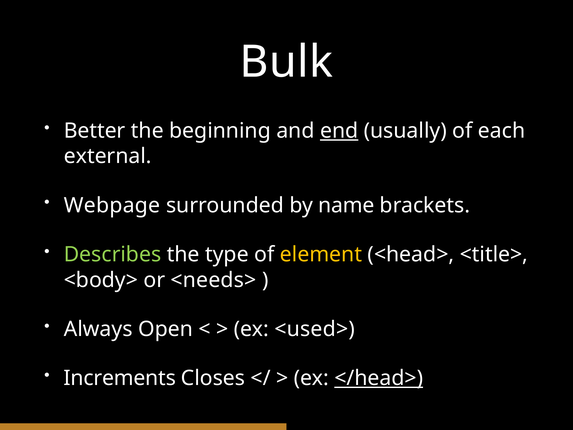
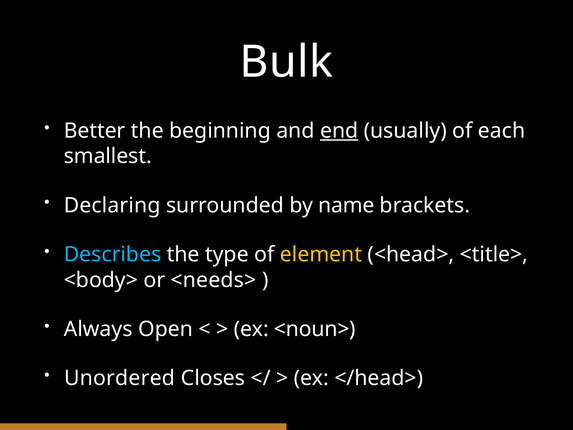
external: external -> smallest (108, 156)
Webpage: Webpage -> Declaring (112, 205)
Describes colour: light green -> light blue (113, 254)
<used>: <used> -> <noun> (315, 329)
Increments: Increments -> Unordered (120, 378)
</head> underline: present -> none (379, 378)
